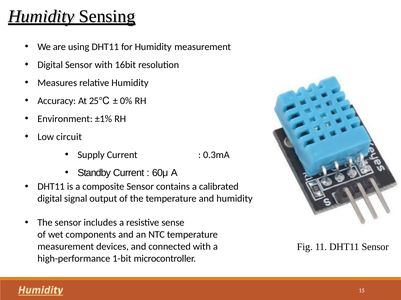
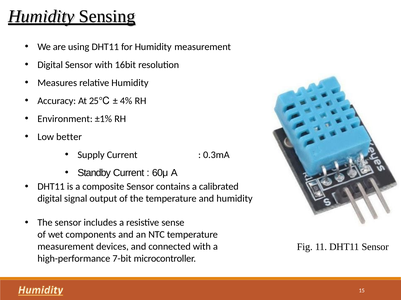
0%: 0% -> 4% (126, 101)
circuit: circuit -> better (69, 137)
1-bit: 1-bit -> 7-bit (122, 259)
